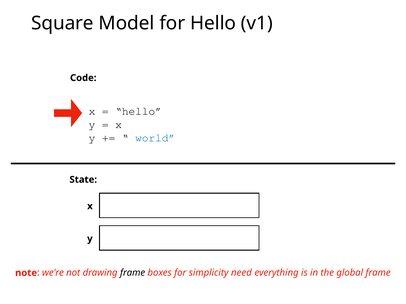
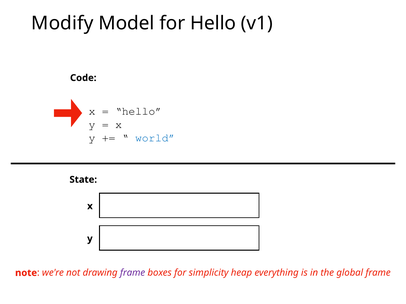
Square: Square -> Modify (62, 23)
frame colour: black -> purple (133, 273)
need: need -> heap (241, 273)
